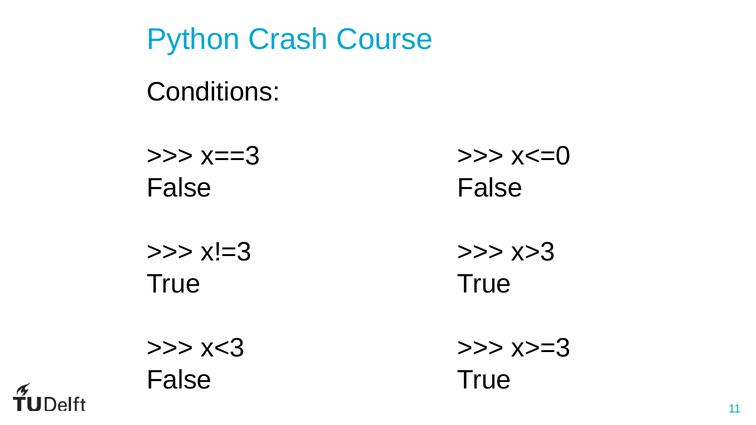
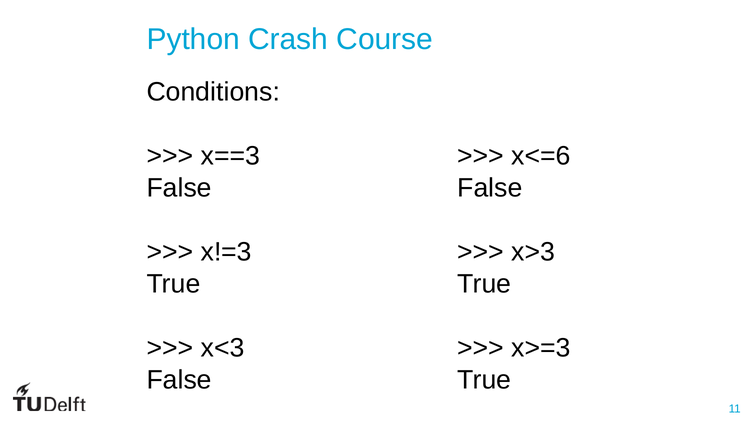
x<=0: x<=0 -> x<=6 (541, 156)
